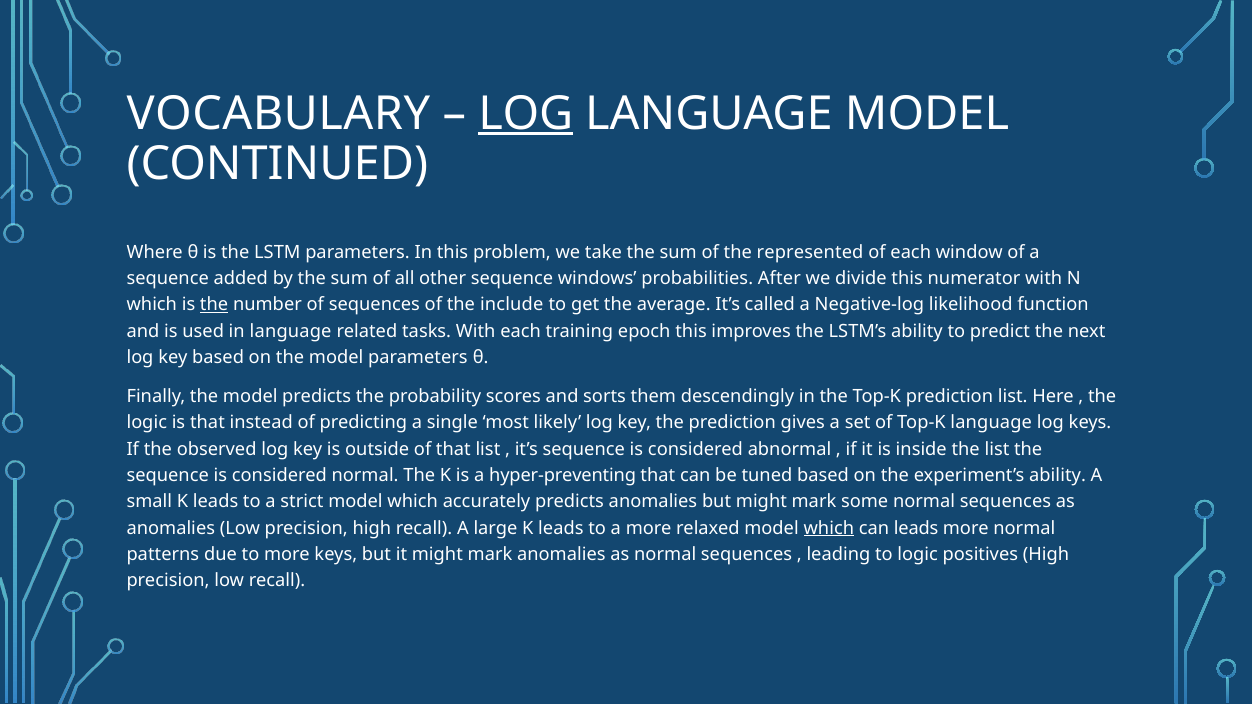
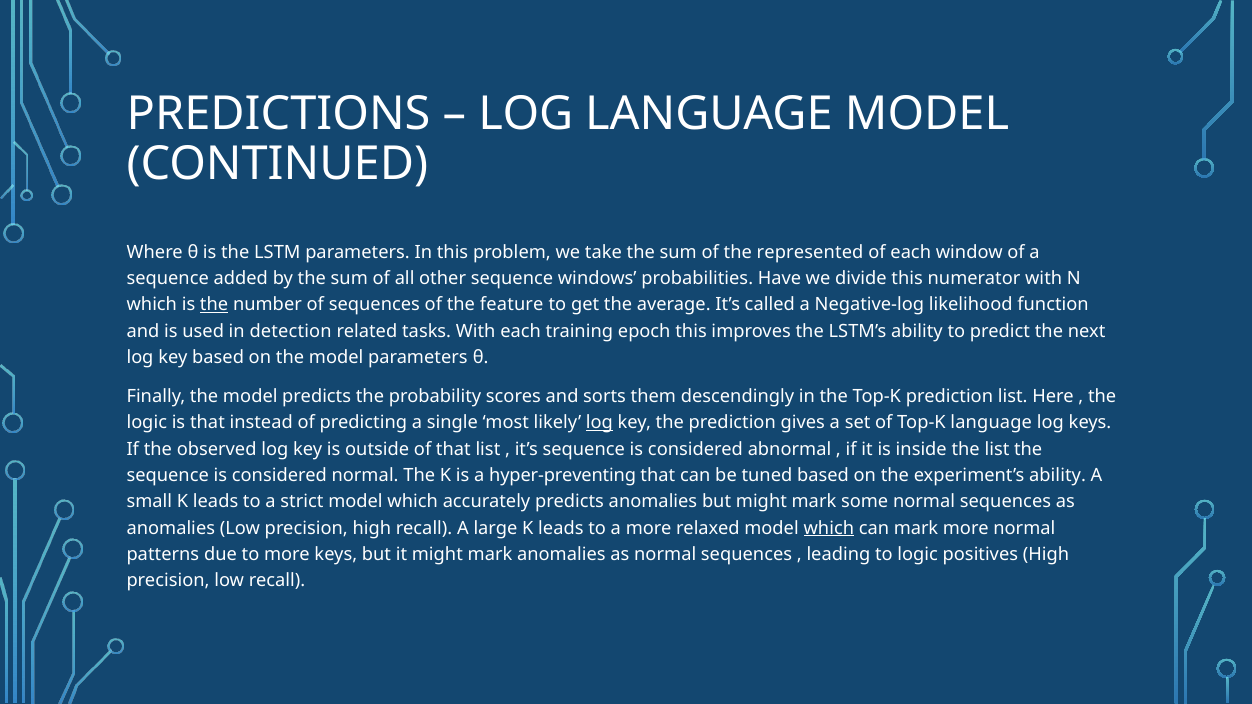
VOCABULARY: VOCABULARY -> PREDICTIONS (279, 114)
LOG underline: present -> none (526, 114)
After: After -> Have (779, 279)
include: include -> feature (512, 305)
in language: language -> detection (291, 331)
log underline: none -> present (599, 423)
can leads: leads -> mark (916, 528)
